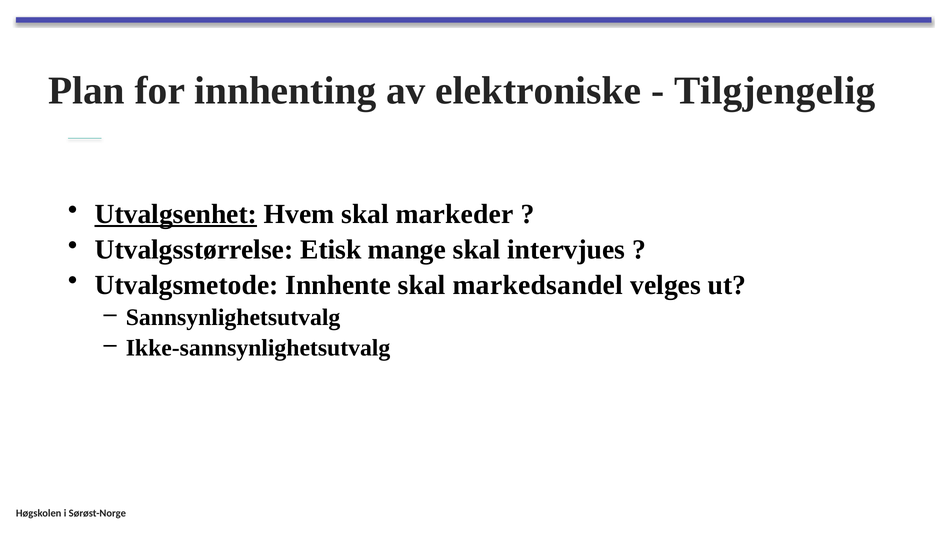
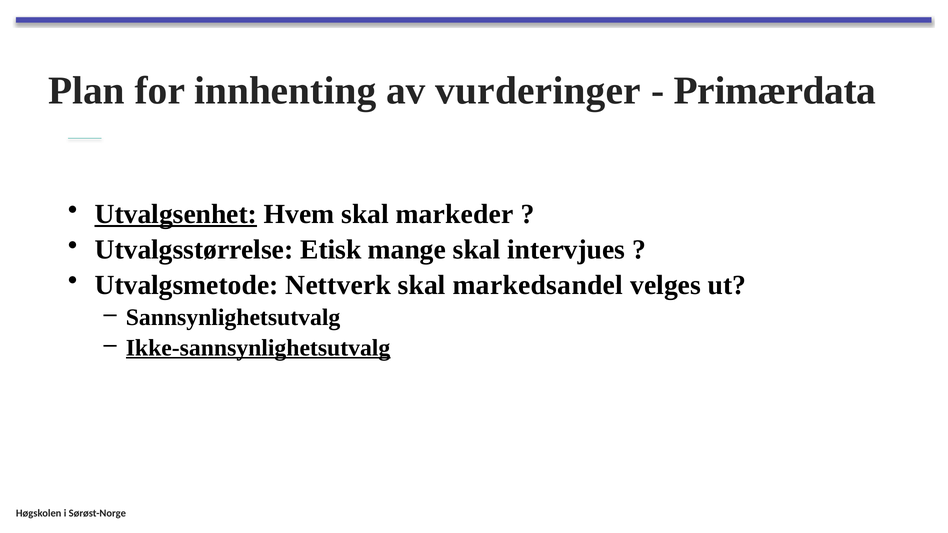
elektroniske: elektroniske -> vurderinger (538, 91)
Tilgjengelig: Tilgjengelig -> Primærdata (775, 91)
Innhente: Innhente -> Nettverk (338, 285)
Ikke-sannsynlighetsutvalg underline: none -> present (258, 348)
